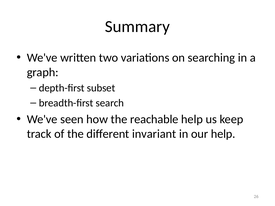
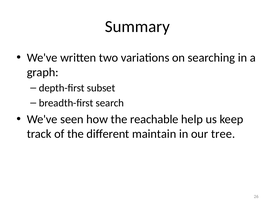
invariant: invariant -> maintain (154, 134)
our help: help -> tree (223, 134)
